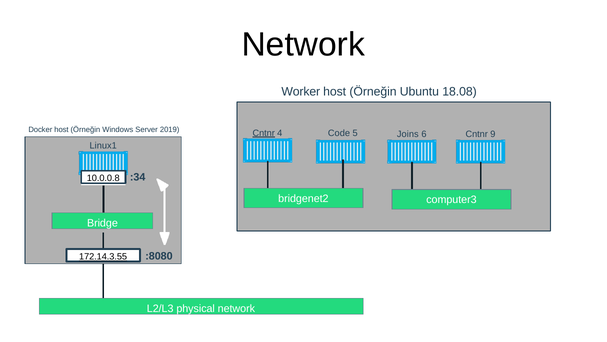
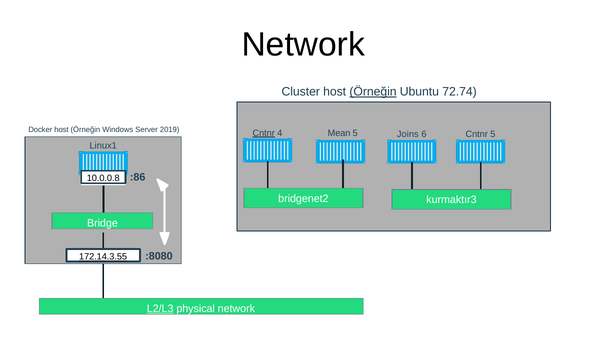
Worker: Worker -> Cluster (301, 92)
Örneğin underline: none -> present (373, 92)
18.08: 18.08 -> 72.74 (460, 92)
Code: Code -> Mean (339, 133)
Cntnr 9: 9 -> 5 (493, 134)
:34: :34 -> :86 (138, 177)
computer3: computer3 -> kurmaktır3 (451, 199)
L2/L3 underline: none -> present (160, 308)
